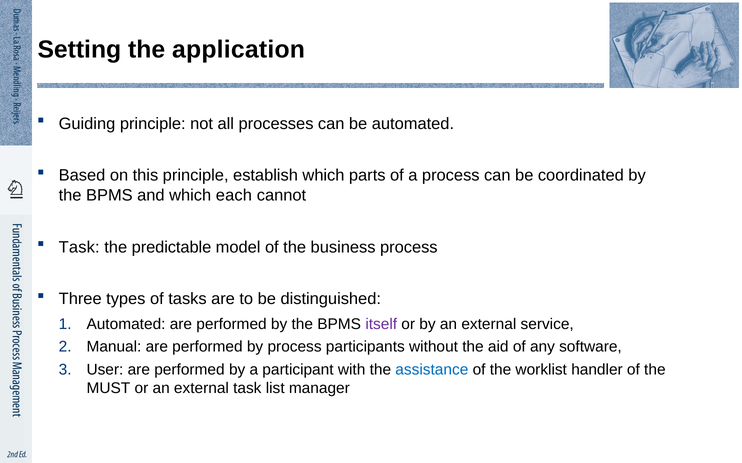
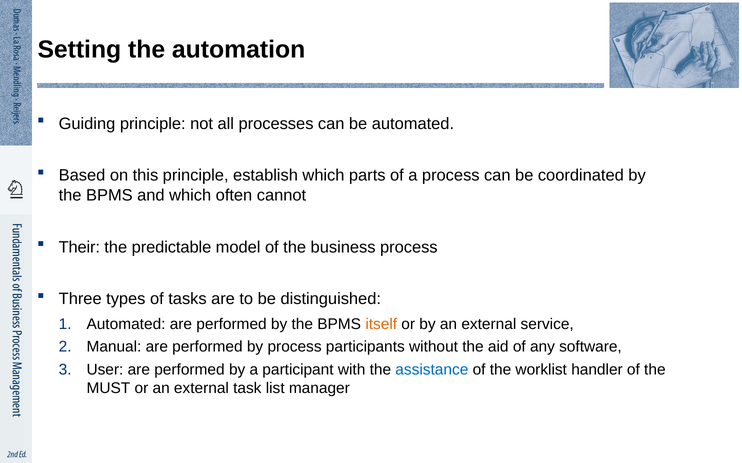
application: application -> automation (239, 50)
each: each -> often (234, 196)
Task: Task -> Their (79, 248)
itself colour: purple -> orange (381, 325)
